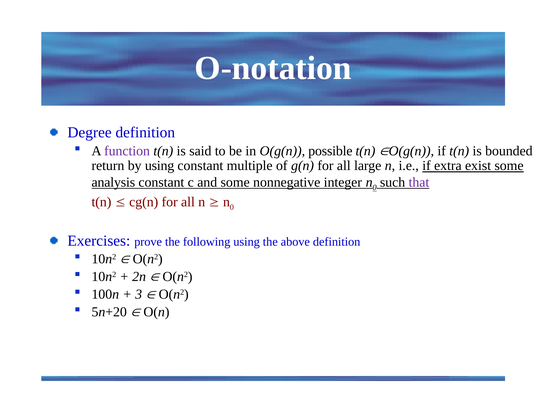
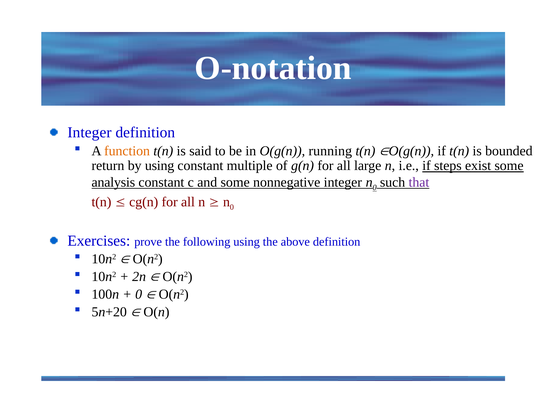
Degree: Degree -> Integer (89, 132)
function colour: purple -> orange (127, 151)
possible: possible -> running (330, 151)
extra: extra -> steps (448, 166)
3: 3 -> 0 (139, 295)
